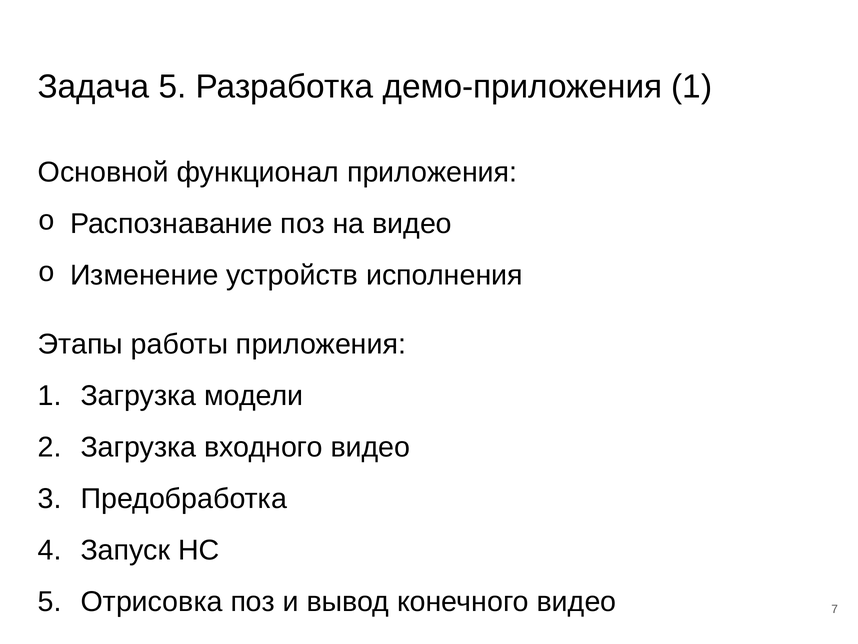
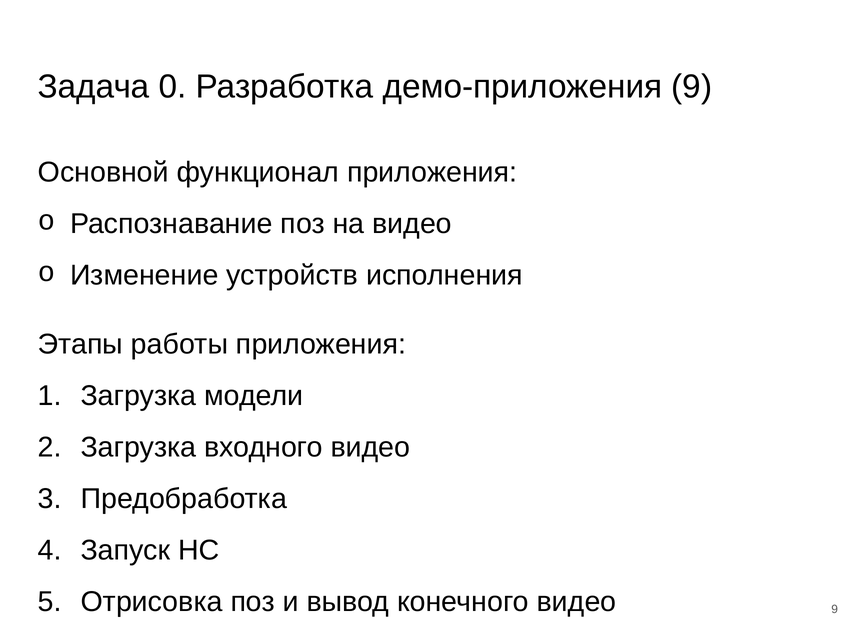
Задача 5: 5 -> 0 (173, 87)
демо-приложения 1: 1 -> 9 (692, 87)
видео 7: 7 -> 9 (835, 609)
